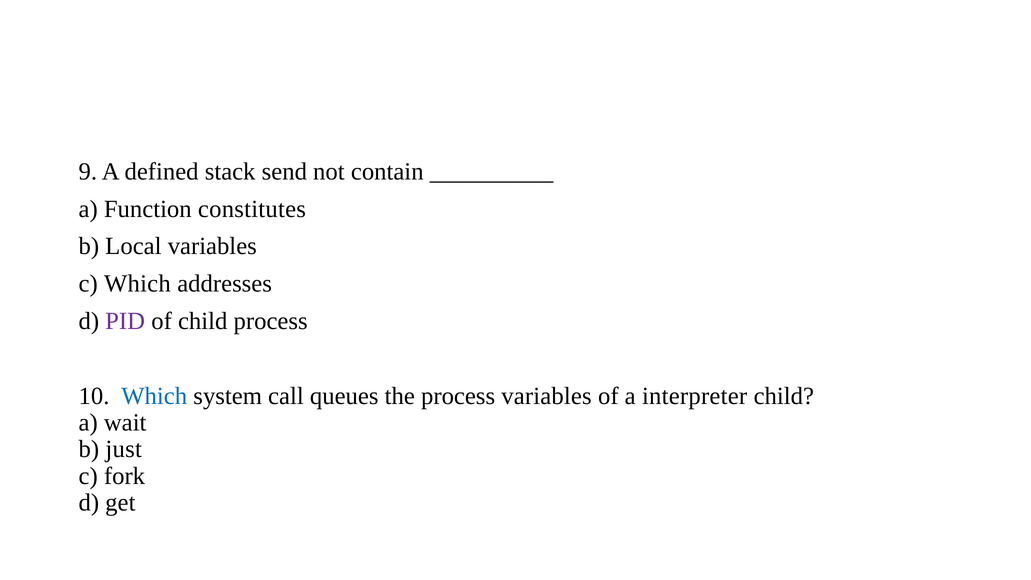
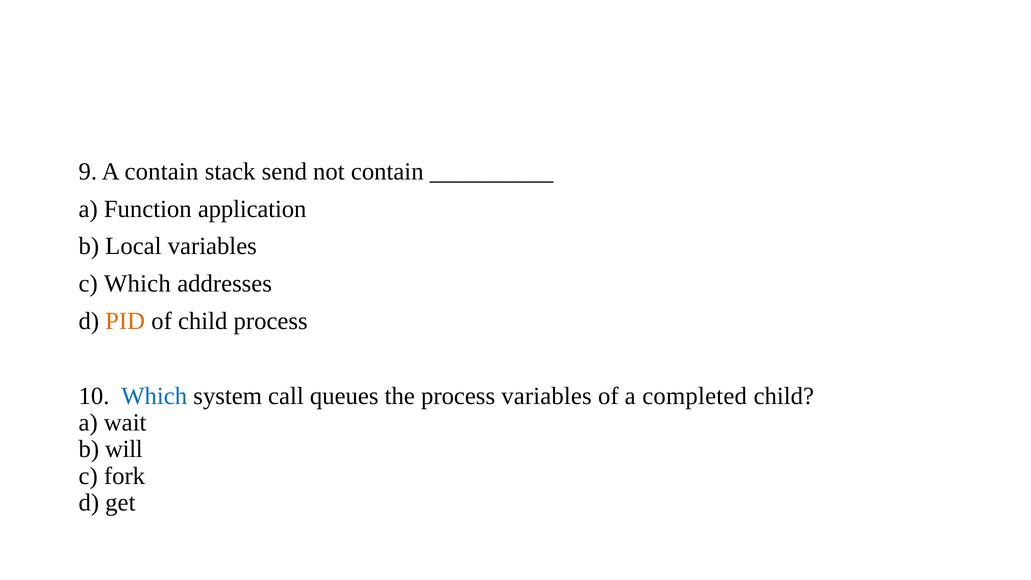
A defined: defined -> contain (161, 171)
constitutes: constitutes -> application (252, 209)
PID colour: purple -> orange (125, 321)
interpreter: interpreter -> completed (695, 396)
just: just -> will (124, 449)
